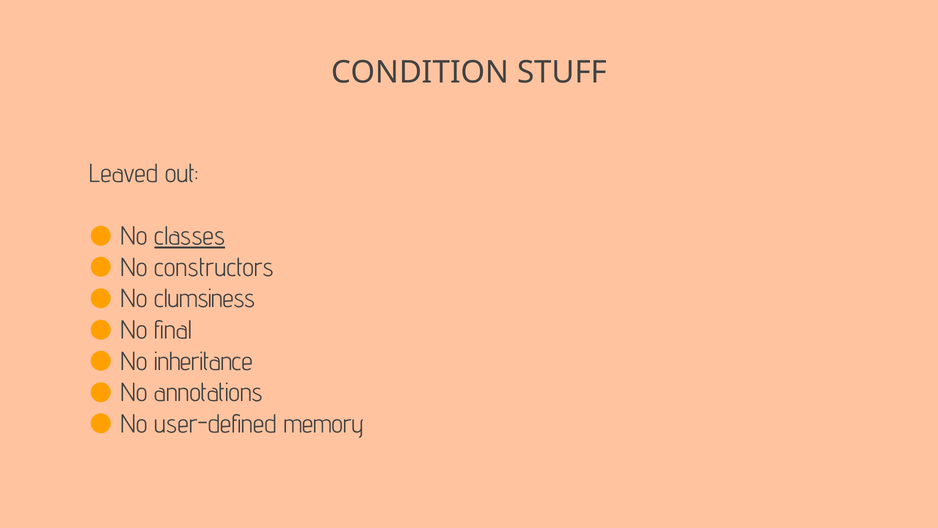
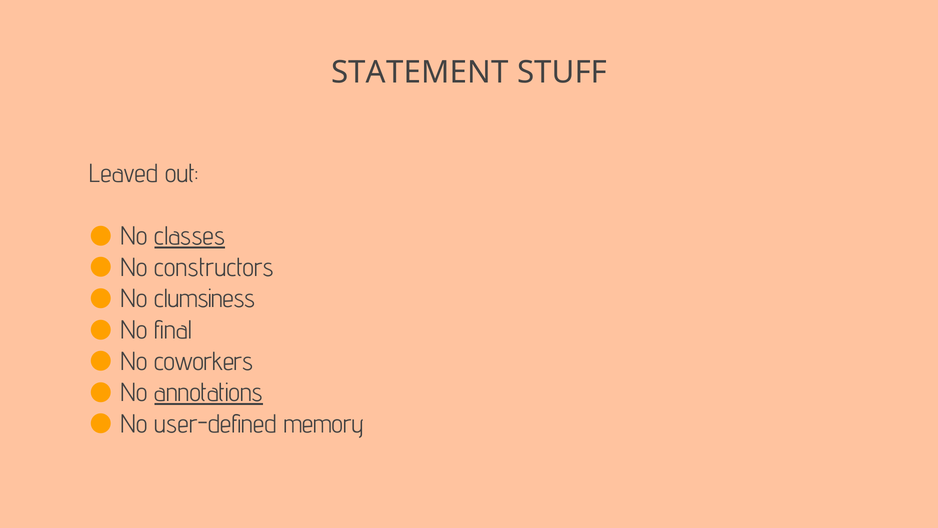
CONDITION: CONDITION -> STATEMENT (420, 73)
inheritance: inheritance -> coworkers (204, 361)
annotations underline: none -> present (209, 392)
